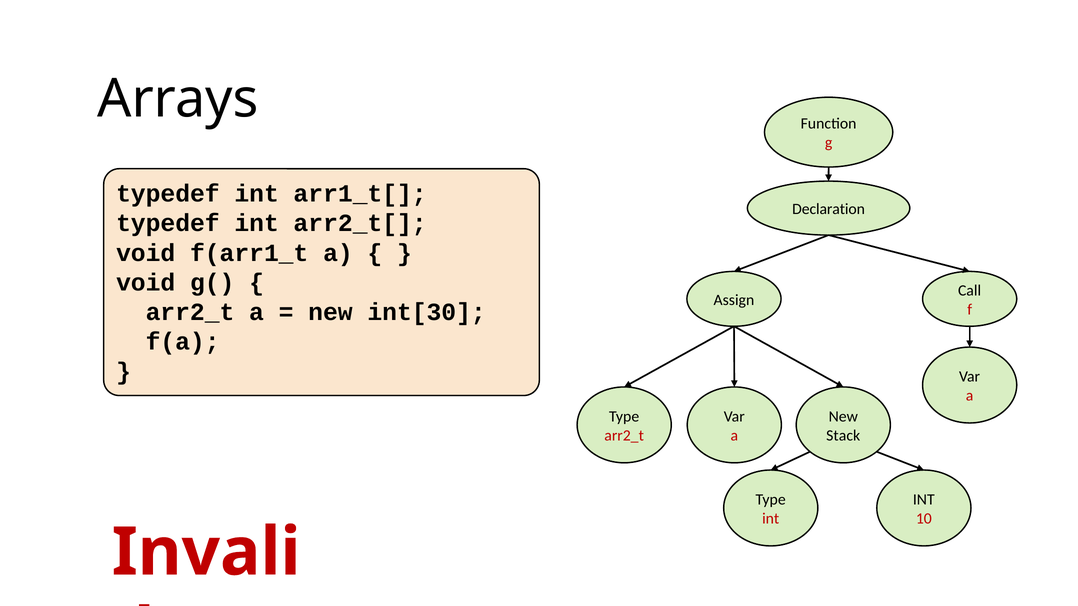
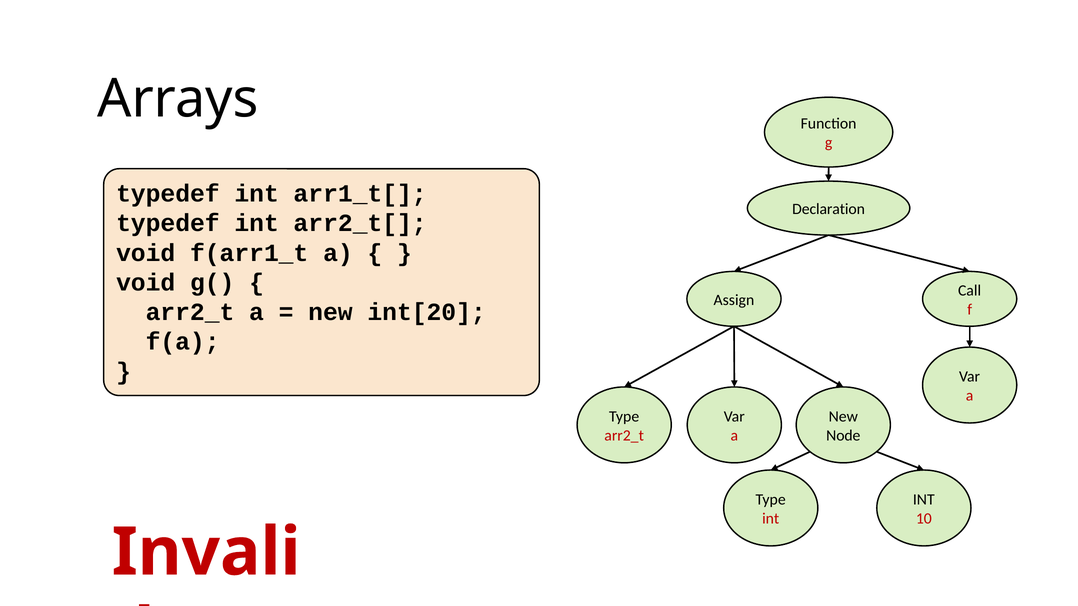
int[30: int[30 -> int[20 (427, 312)
Stack: Stack -> Node (843, 436)
